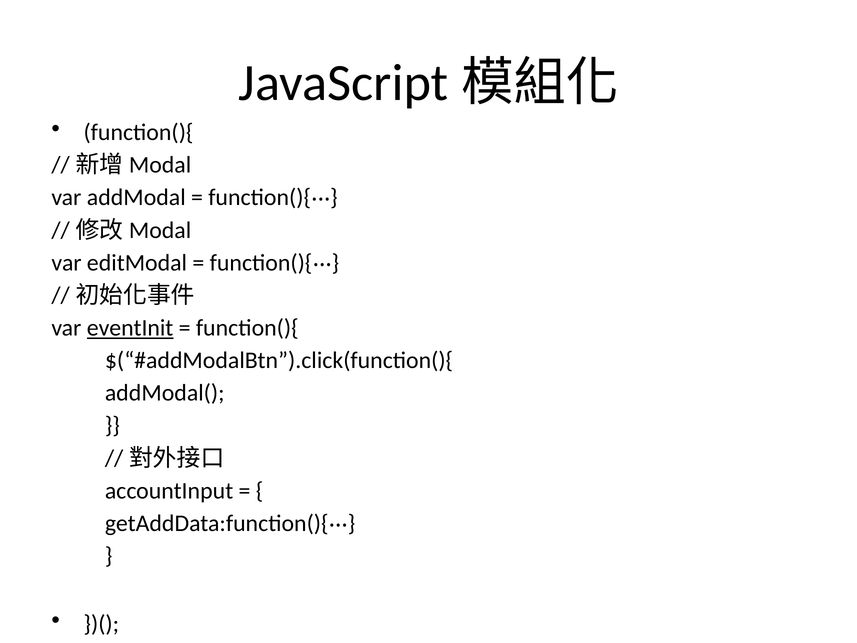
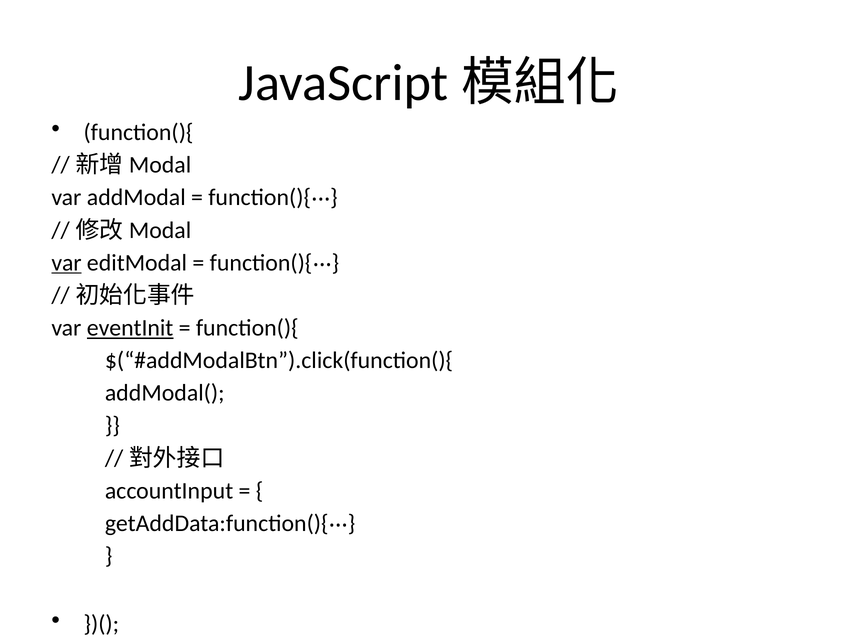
var underline: none -> present (66, 263)
